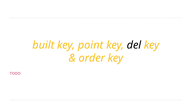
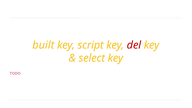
point: point -> script (91, 45)
del colour: black -> red (134, 45)
order: order -> select (92, 58)
